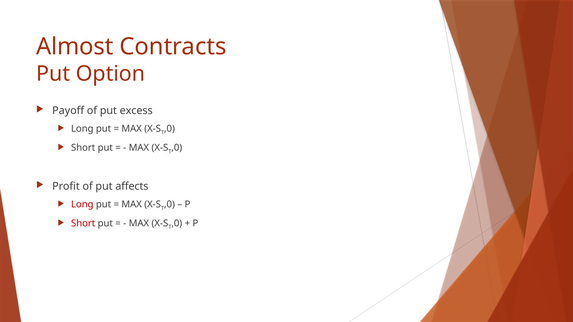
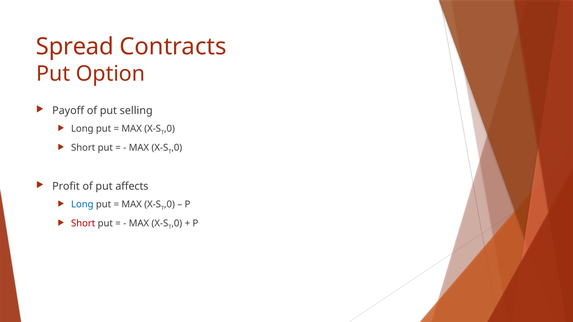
Almost: Almost -> Spread (75, 47)
excess: excess -> selling (136, 111)
Long colour: red -> blue (82, 205)
